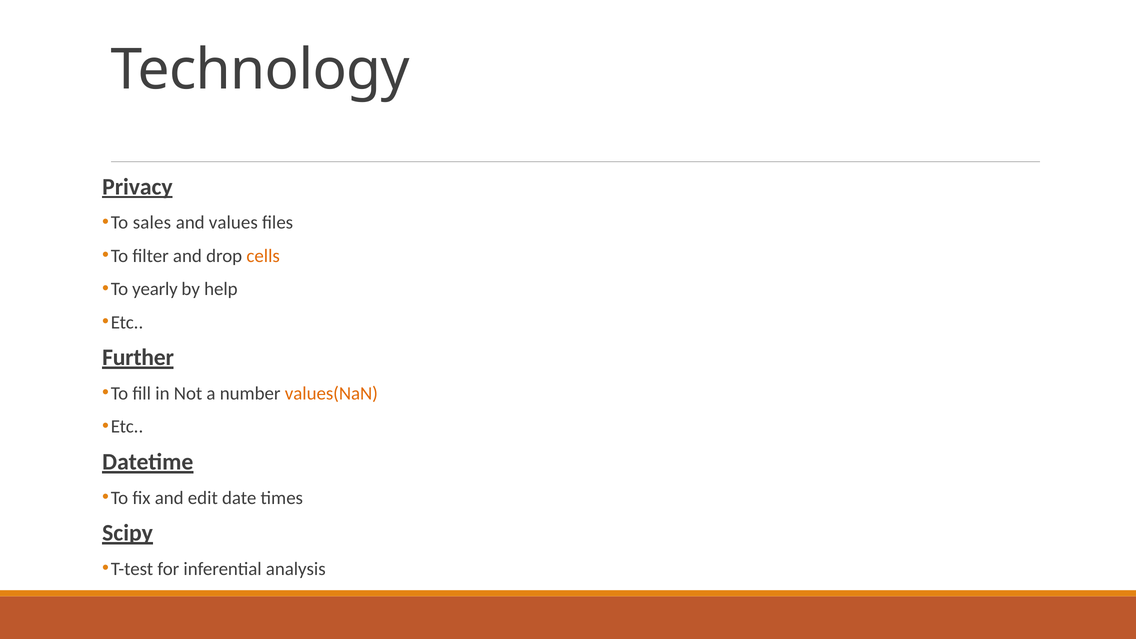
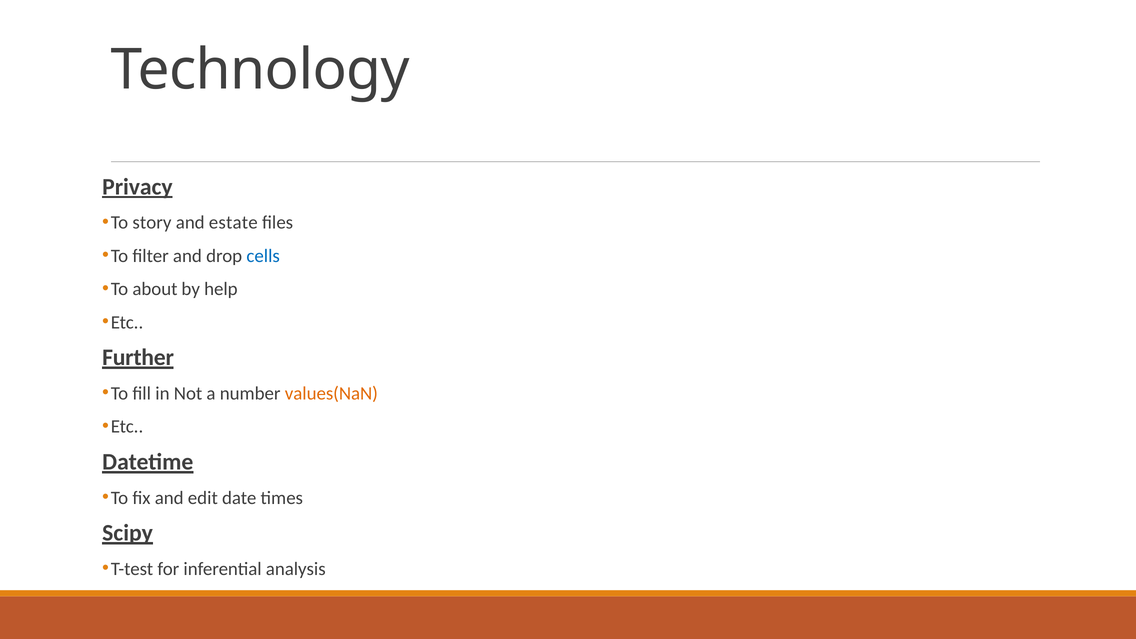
sales: sales -> story (152, 223)
values: values -> estate (233, 223)
cells colour: orange -> blue (263, 256)
yearly: yearly -> about (155, 289)
